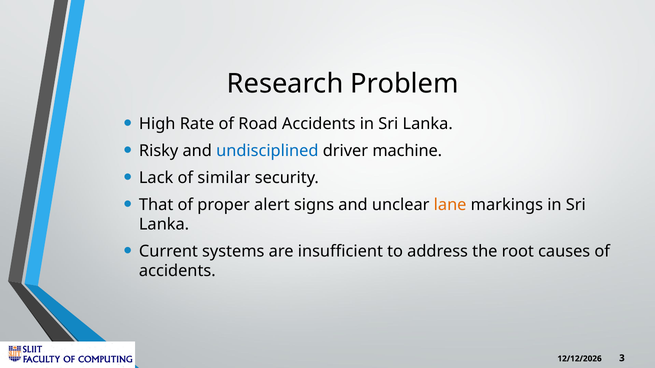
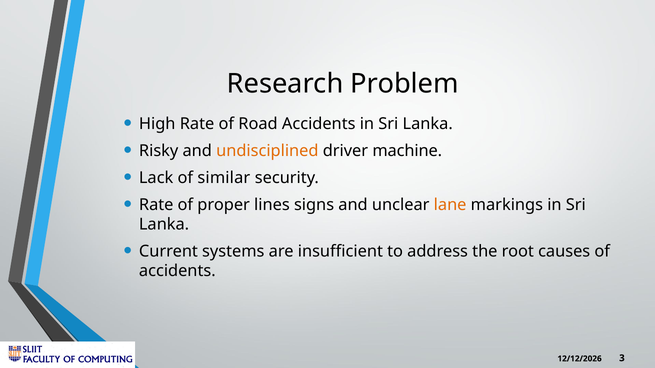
undisciplined colour: blue -> orange (267, 151)
That: That -> Rate (156, 205)
alert: alert -> lines (272, 205)
